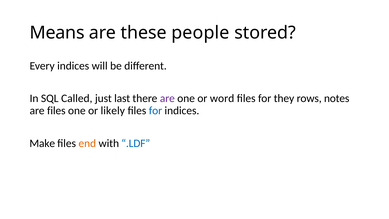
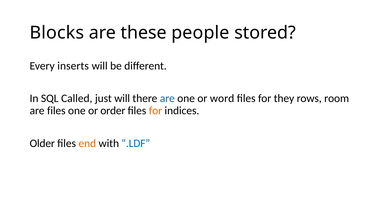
Means: Means -> Blocks (57, 33)
Every indices: indices -> inserts (73, 66)
just last: last -> will (122, 98)
are colour: purple -> blue (167, 98)
notes: notes -> room (337, 98)
likely: likely -> order (113, 111)
for colour: blue -> orange (155, 111)
Make: Make -> Older (42, 143)
